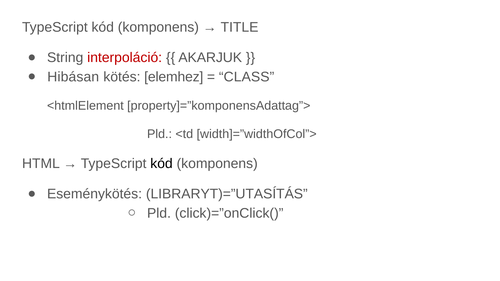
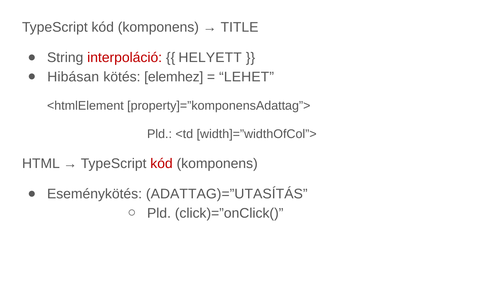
AKARJUK: AKARJUK -> HELYETT (210, 58)
CLASS: CLASS -> LEHET (247, 77)
kód colour: black -> red (162, 164)
LIBRARYT)=”UTASÍTÁS: LIBRARYT)=”UTASÍTÁS -> ADATTAG)=”UTASÍTÁS (227, 194)
